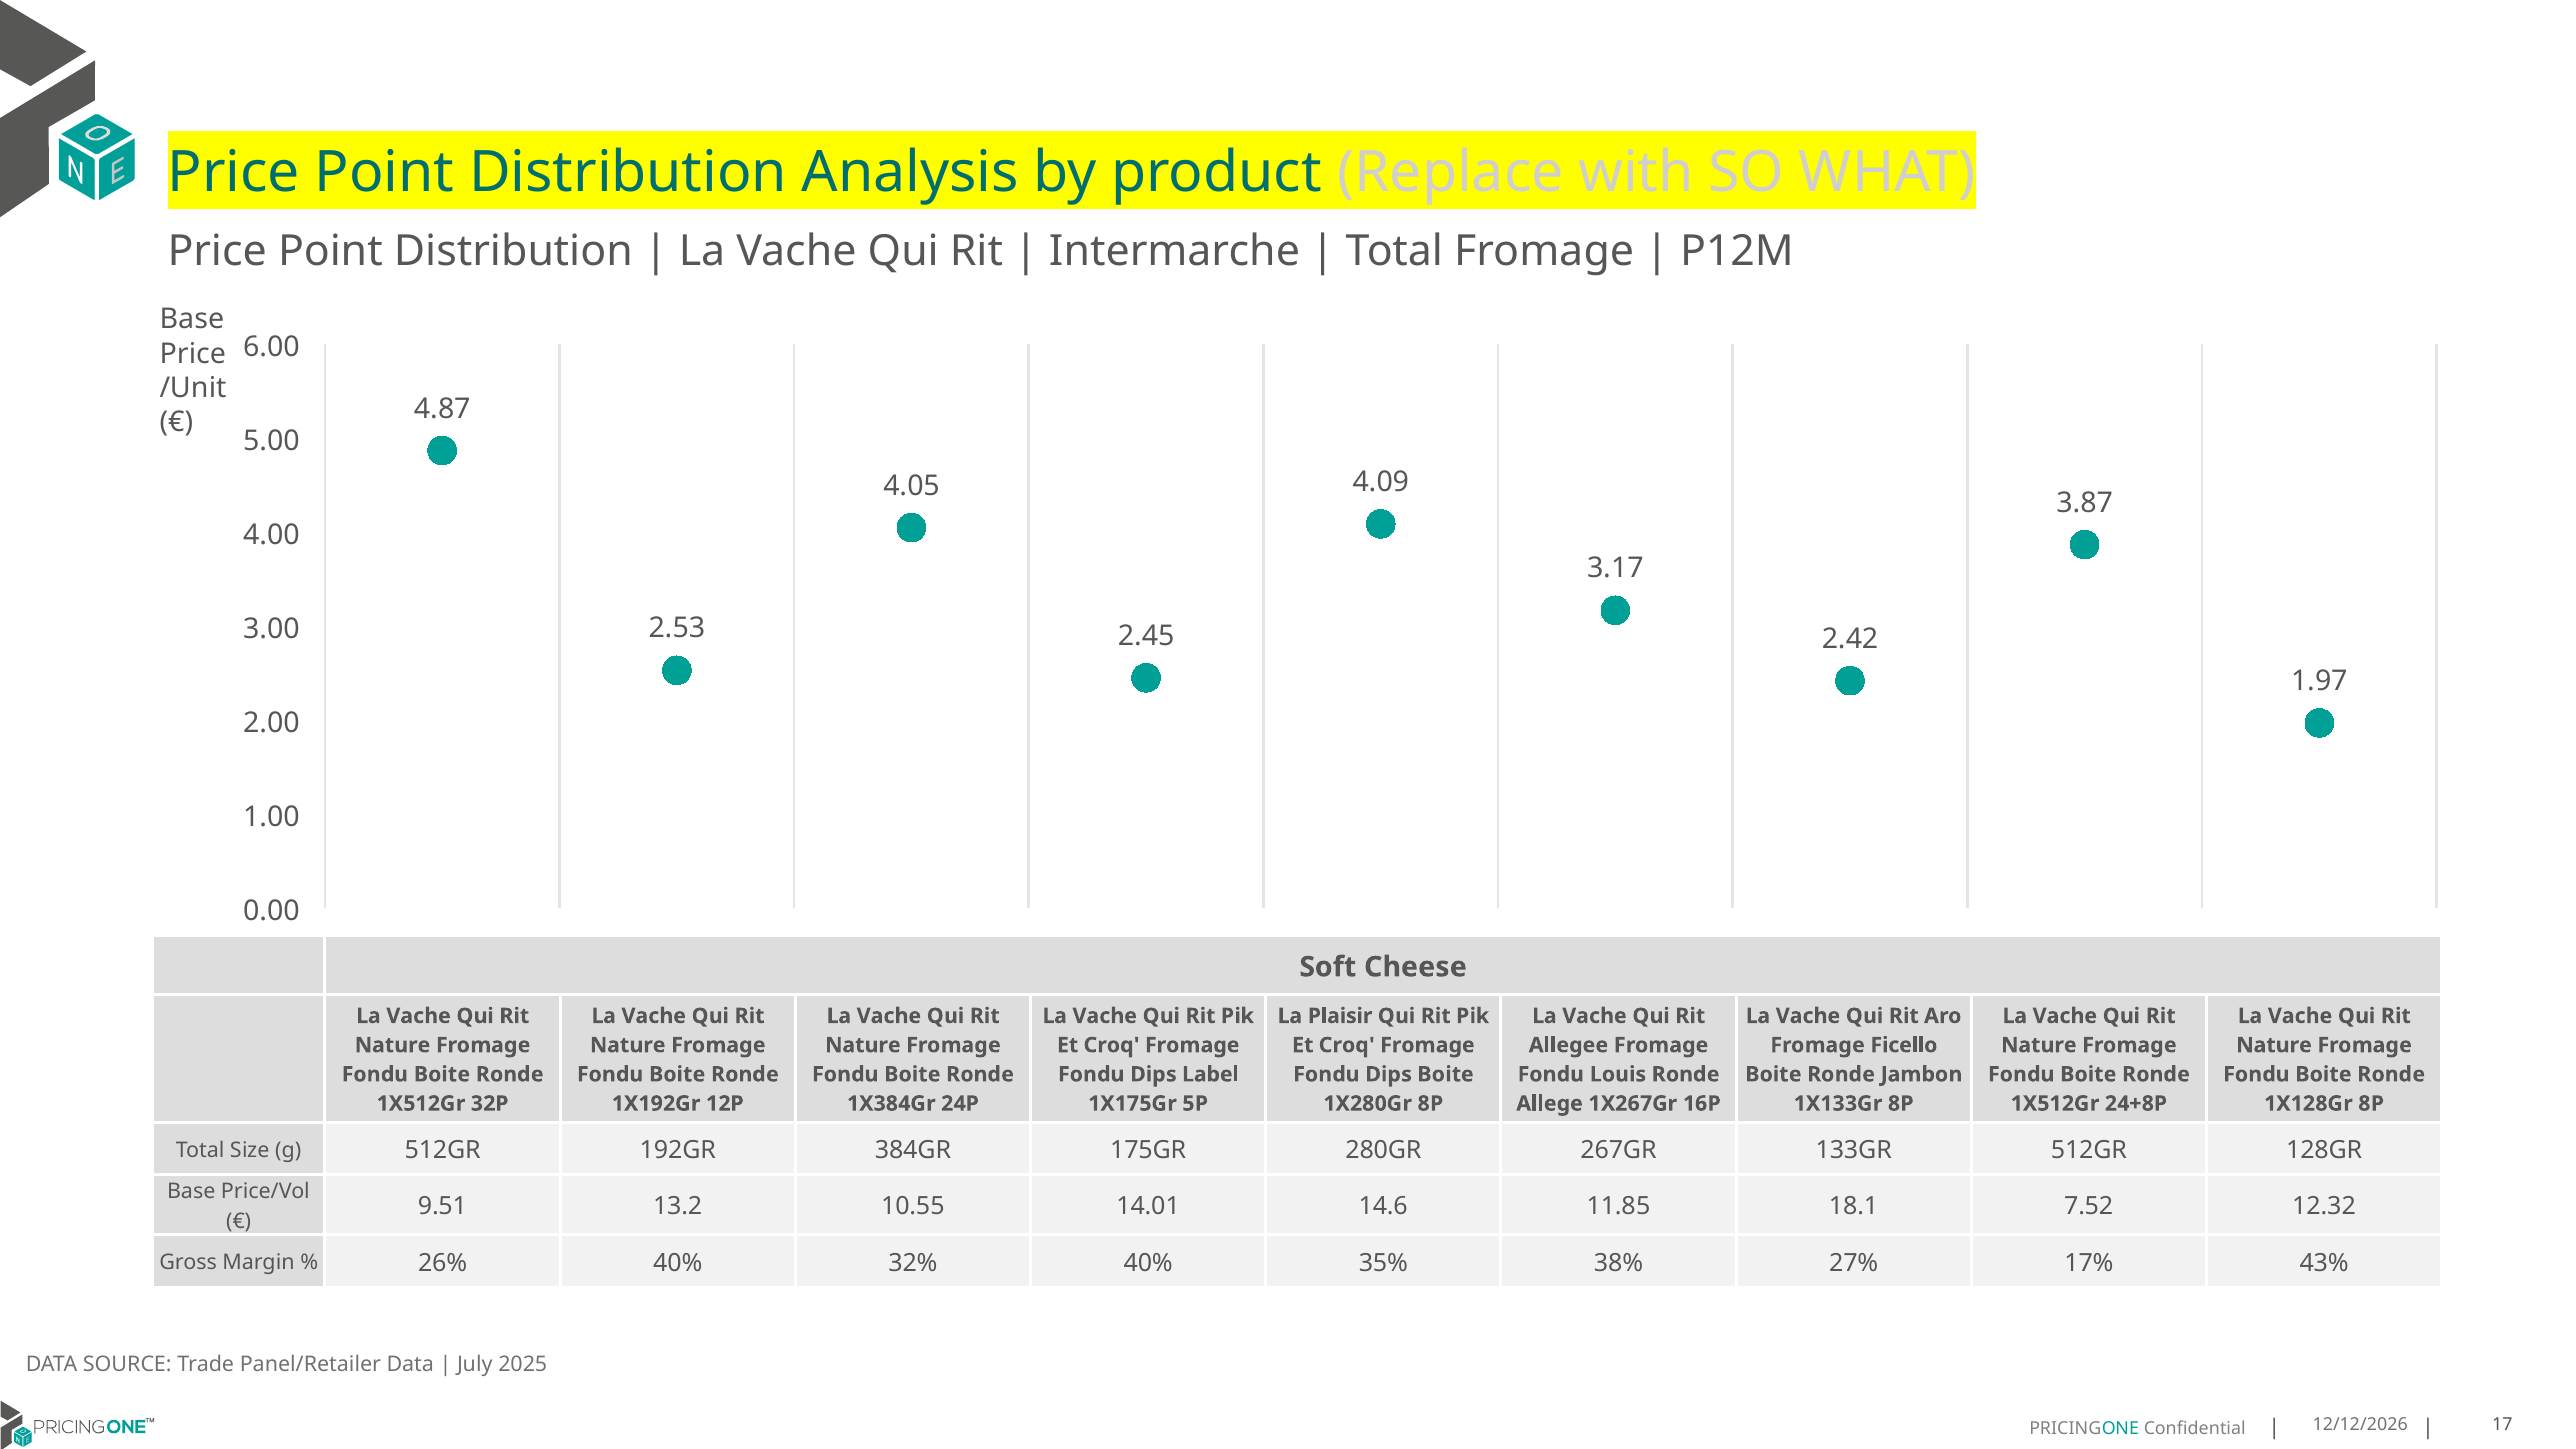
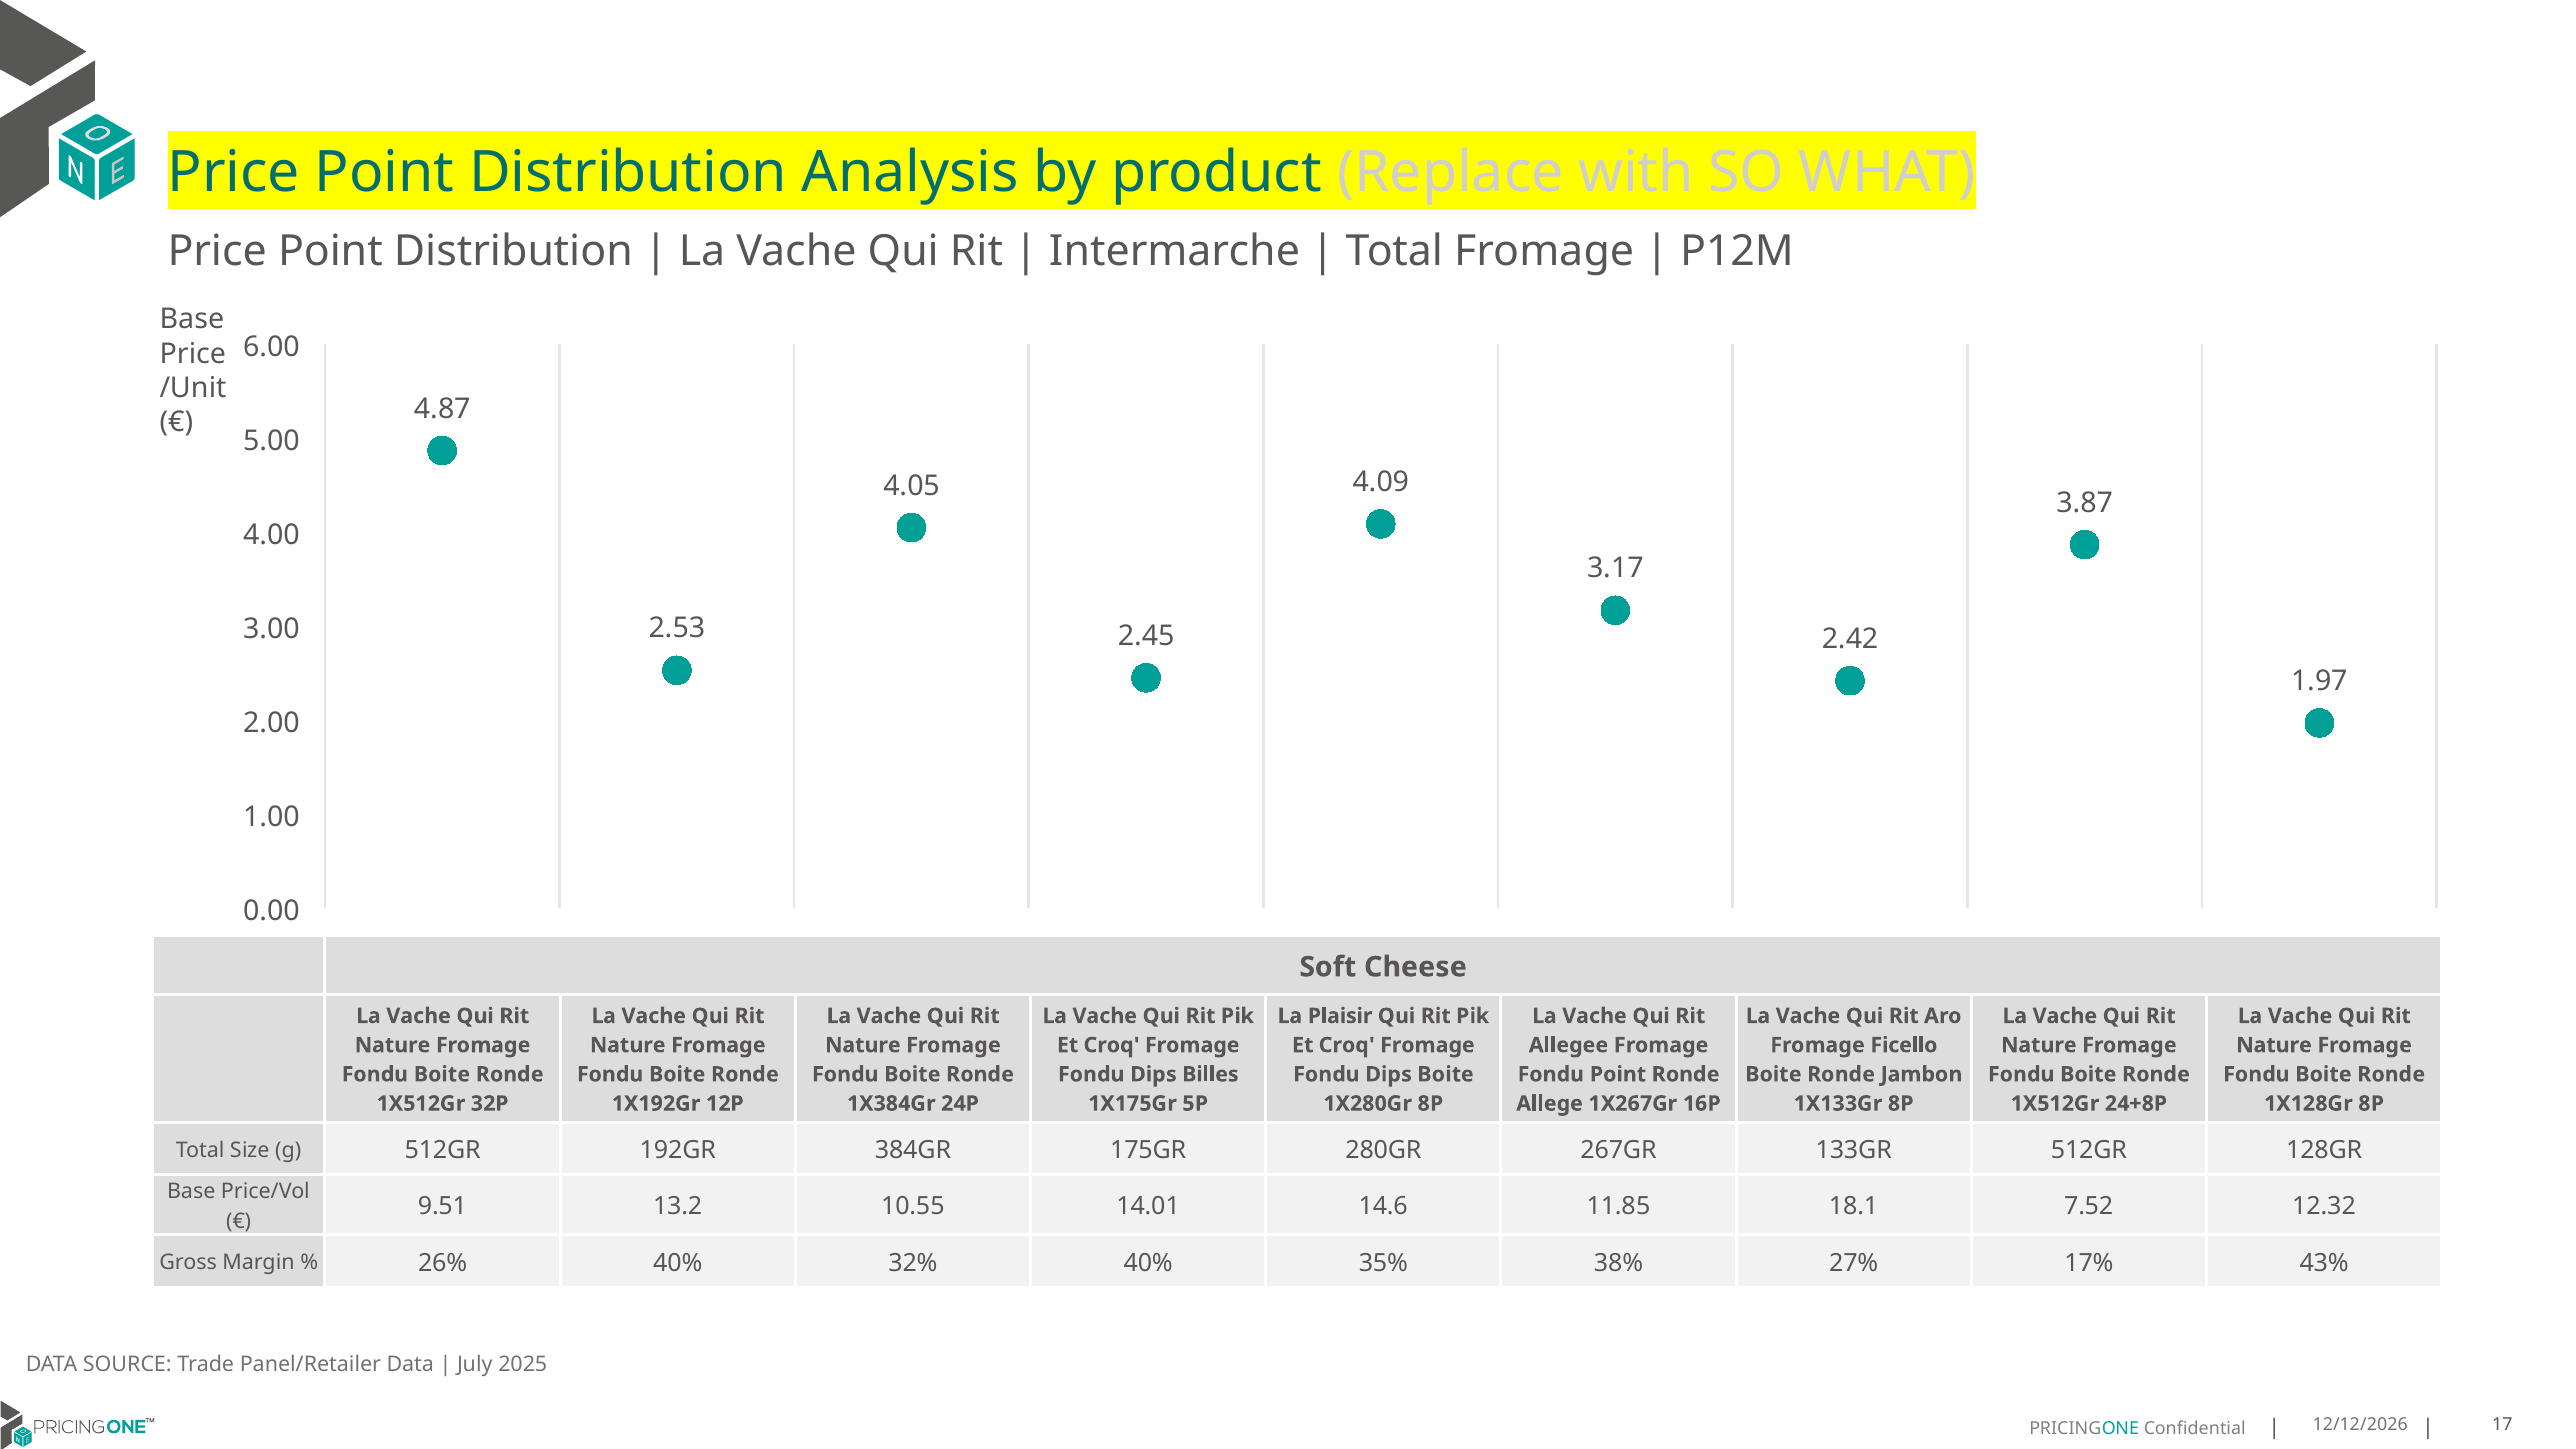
Label: Label -> Billes (1210, 1074)
Fondu Louis: Louis -> Point (1618, 1074)
